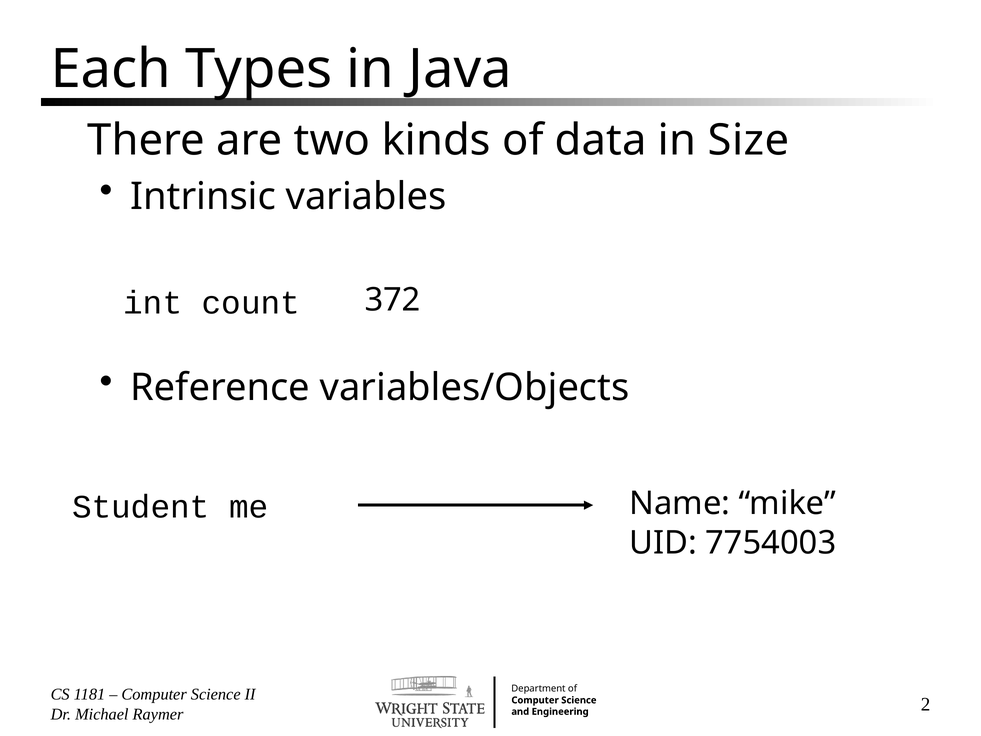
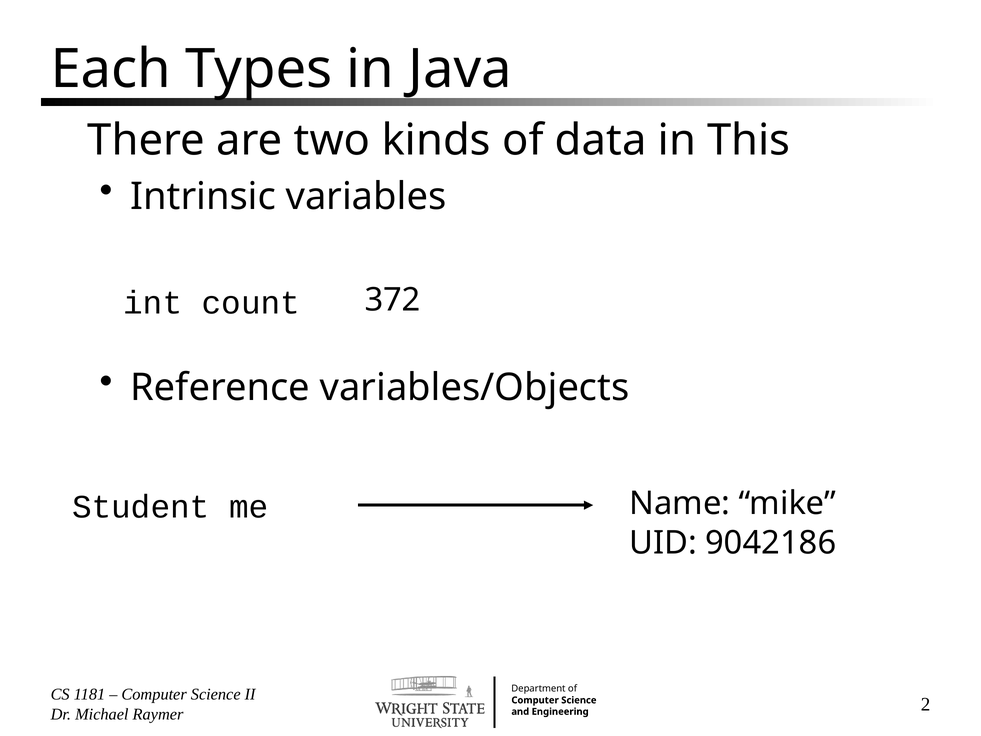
Size: Size -> This (749, 140)
7754003: 7754003 -> 9042186 (771, 543)
